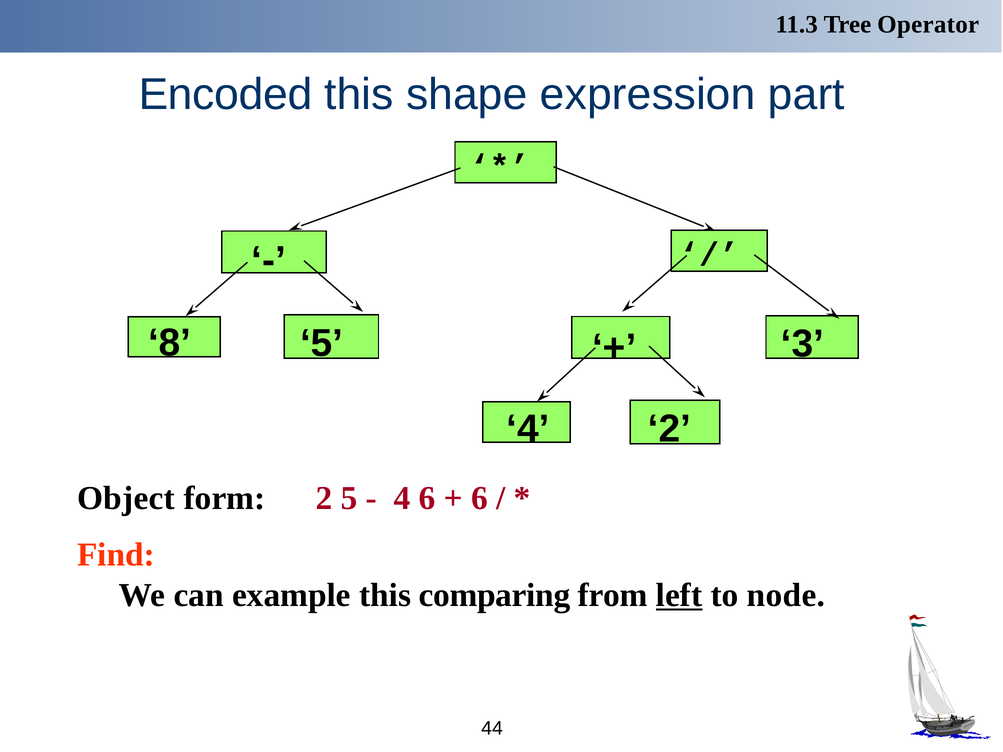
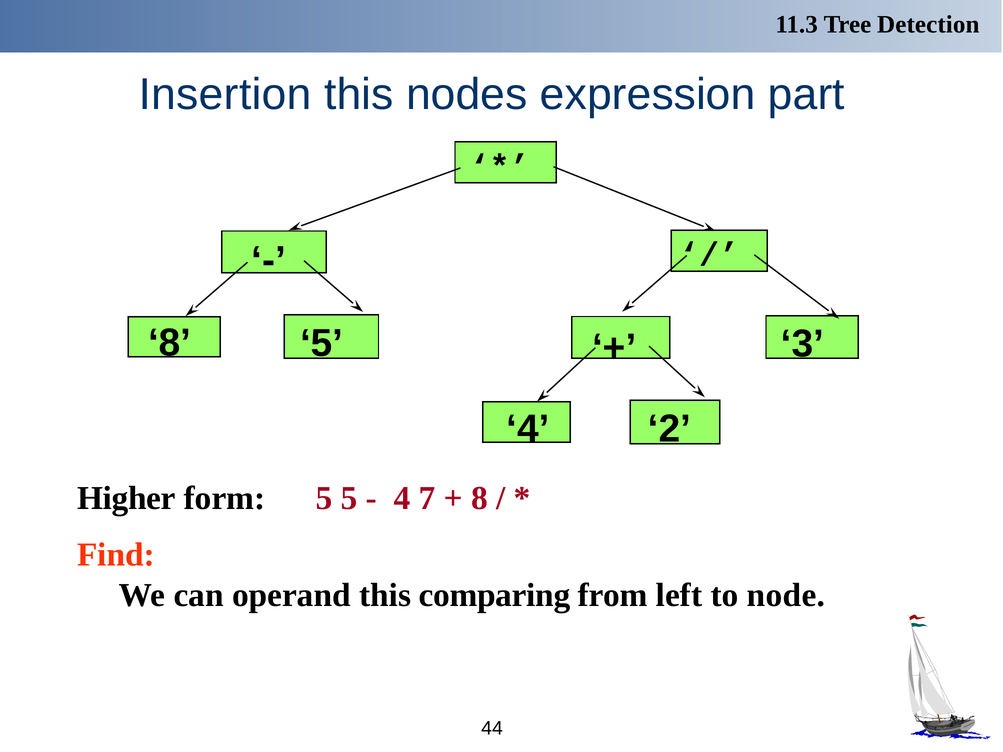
Operator: Operator -> Detection (928, 24)
Encoded: Encoded -> Insertion (225, 95)
shape: shape -> nodes (467, 95)
Object: Object -> Higher (126, 498)
form 2: 2 -> 5 (324, 498)
4 6: 6 -> 7 (427, 498)
6: 6 -> 8 (479, 498)
example: example -> operand (291, 595)
left underline: present -> none (679, 595)
